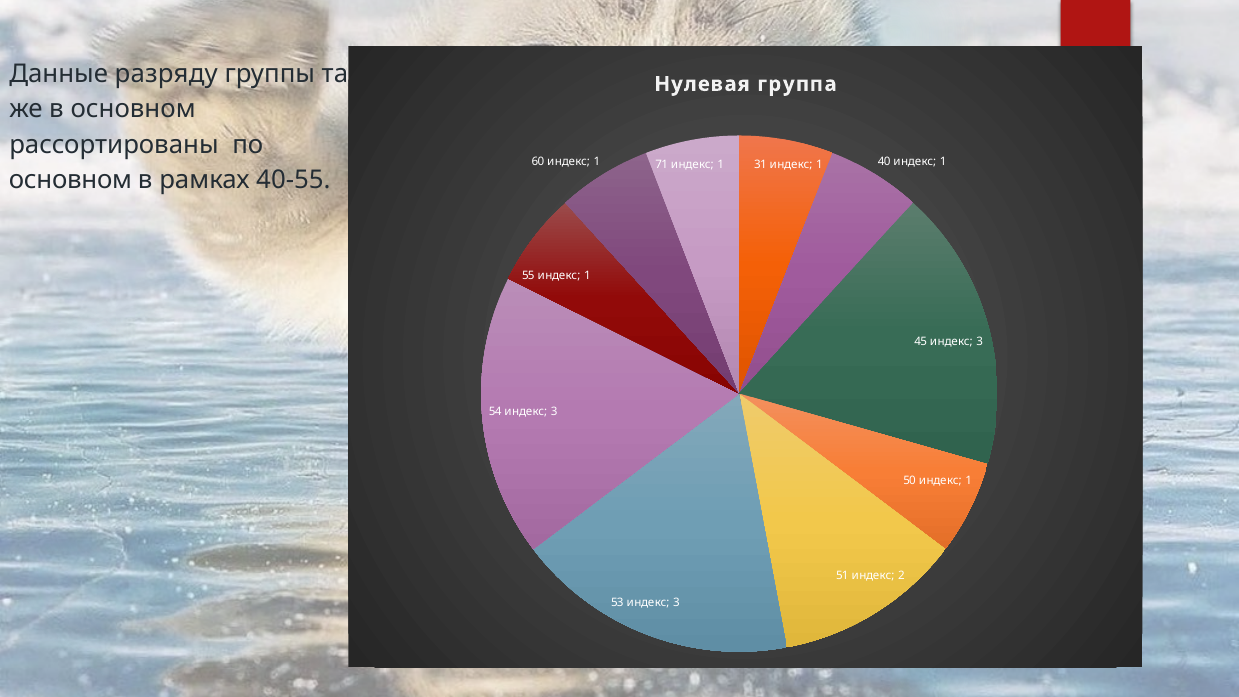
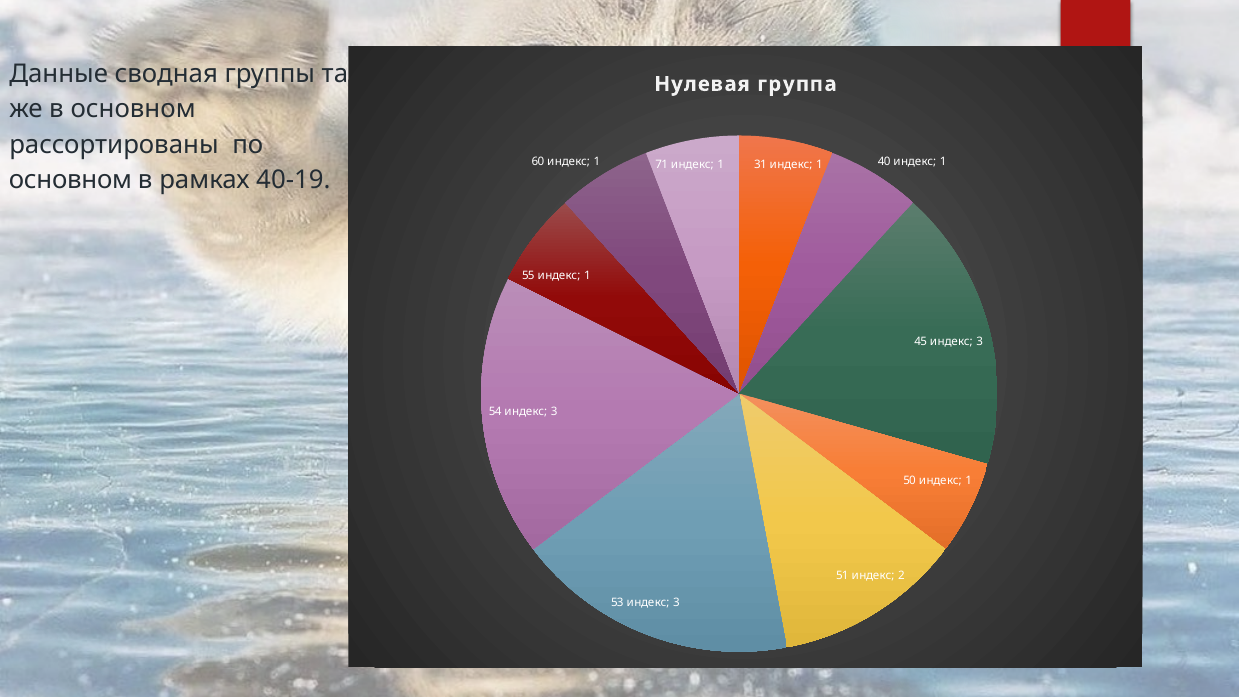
разряду: разряду -> сводная (166, 74)
40-55: 40-55 -> 40-19 (293, 180)
